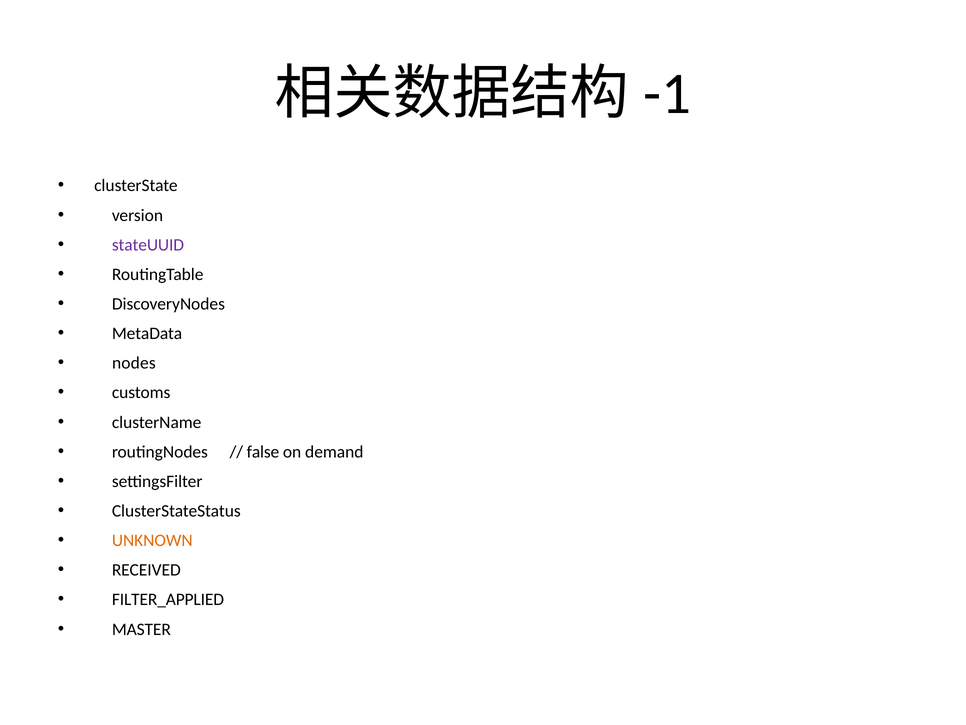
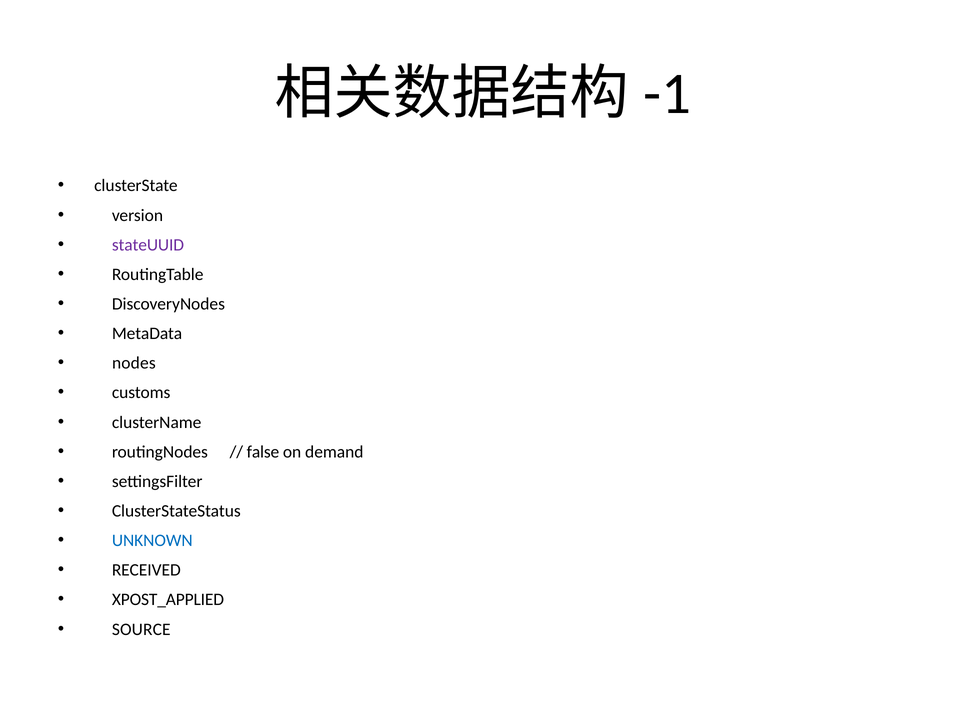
UNKNOWN colour: orange -> blue (152, 540)
FILTER_APPLIED: FILTER_APPLIED -> XPOST_APPLIED (168, 599)
MASTER: MASTER -> SOURCE (141, 629)
